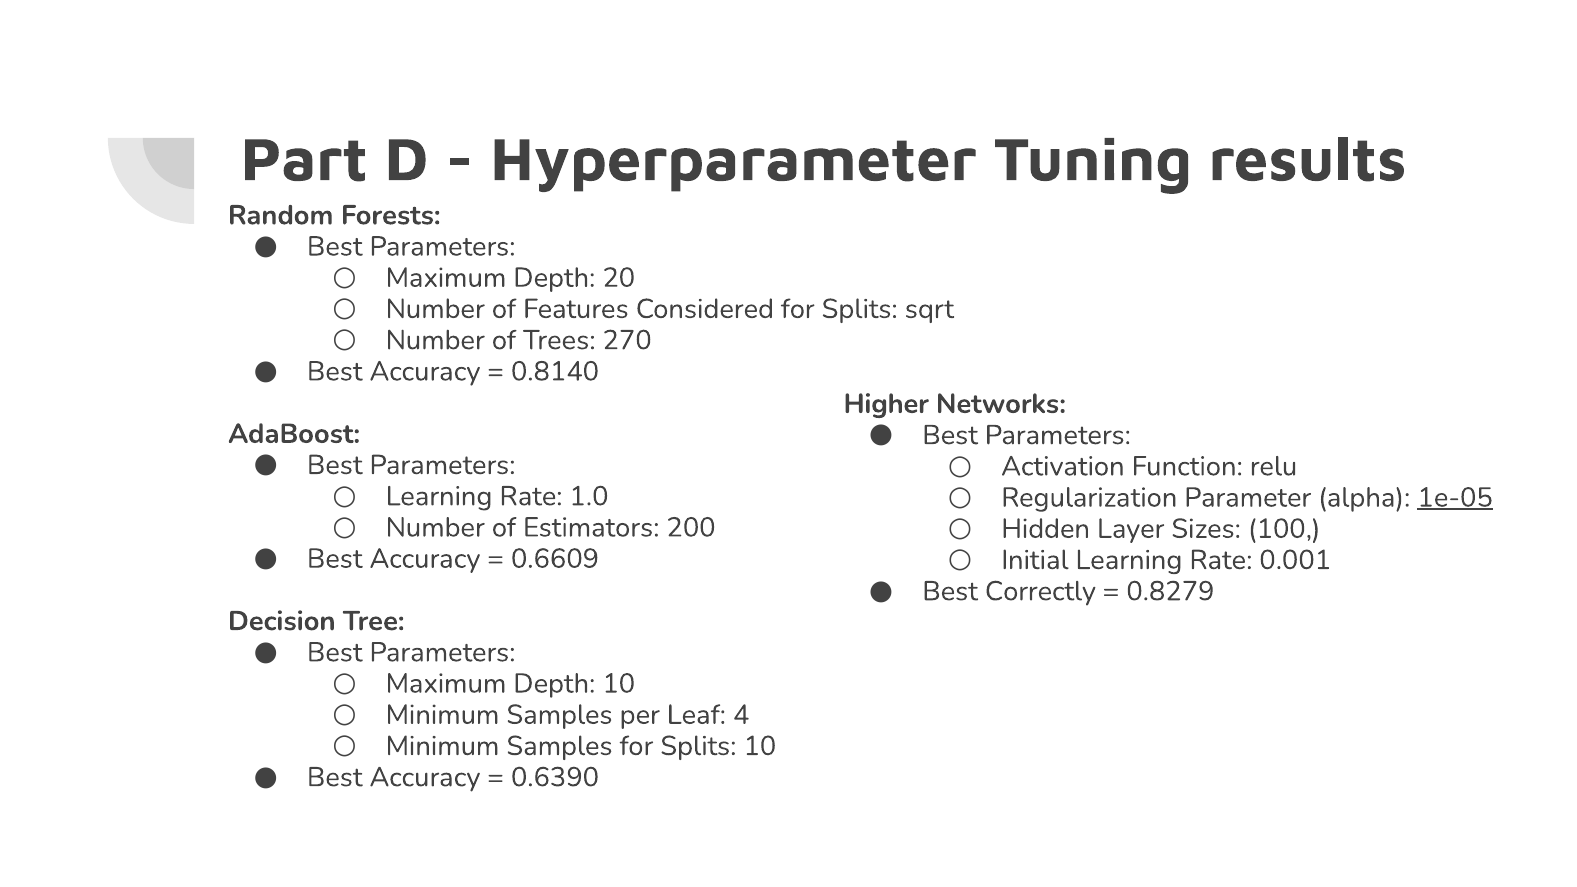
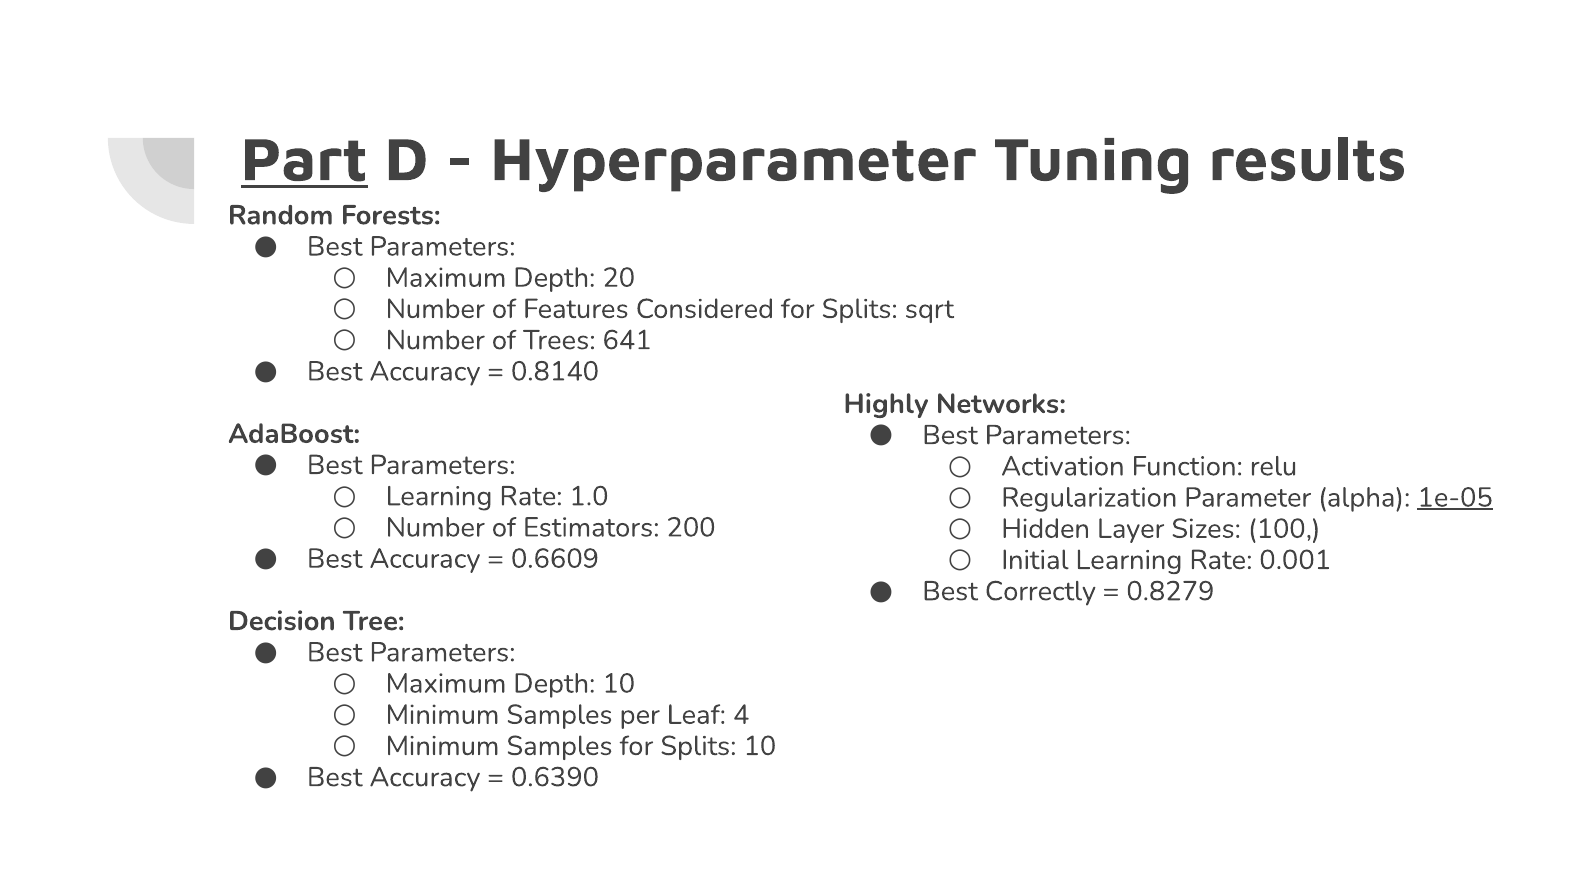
Part underline: none -> present (304, 160)
270: 270 -> 641 (627, 340)
Higher: Higher -> Highly (886, 404)
